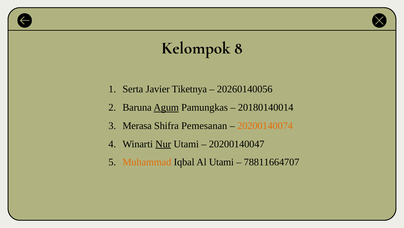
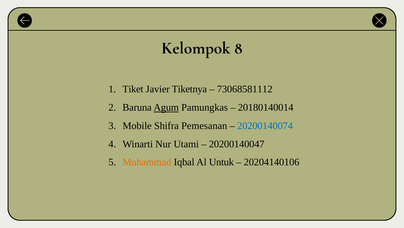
Serta: Serta -> Tiket (133, 89)
20260140056: 20260140056 -> 73068581112 (245, 89)
Merasa: Merasa -> Mobile (137, 125)
20200140074 colour: orange -> blue (265, 125)
Nur underline: present -> none (163, 144)
Al Utami: Utami -> Untuk (221, 162)
78811664707: 78811664707 -> 20204140106 (272, 162)
